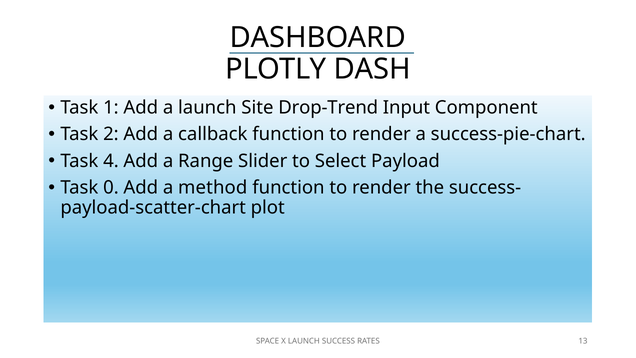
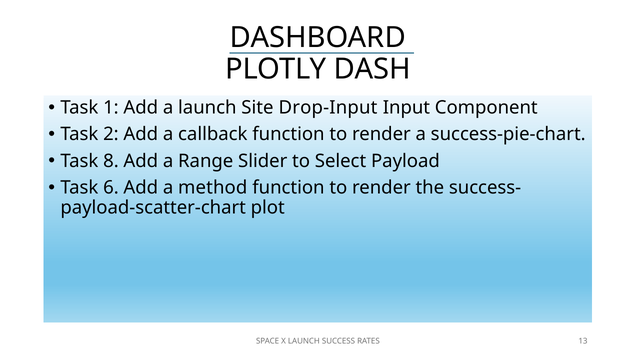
Drop-Trend: Drop-Trend -> Drop-Input (328, 108)
4: 4 -> 8 (111, 161)
0: 0 -> 6 (111, 188)
